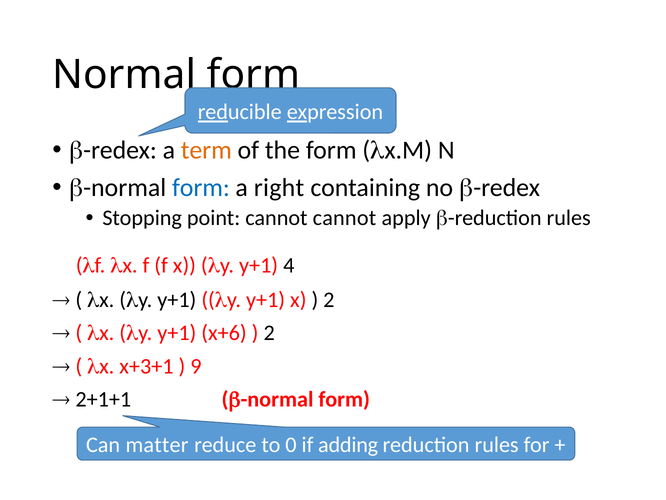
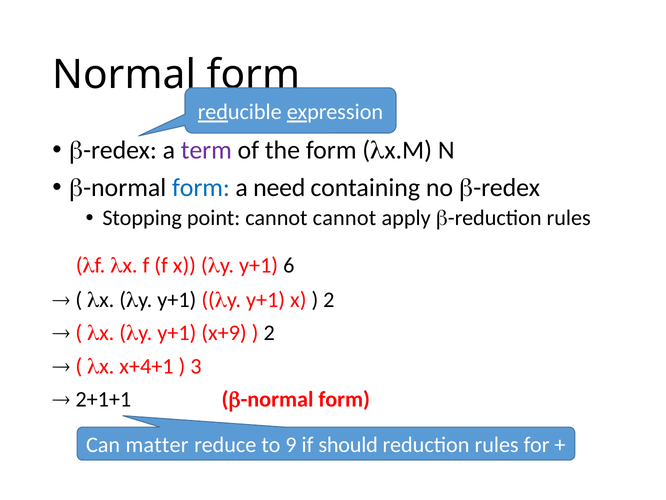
term colour: orange -> purple (206, 150)
right: right -> need (279, 187)
4: 4 -> 6 (289, 265)
x+6: x+6 -> x+9 (224, 333)
x+3+1: x+3+1 -> x+4+1 (146, 366)
9: 9 -> 3 (196, 366)
0: 0 -> 9 (291, 445)
adding: adding -> should (348, 445)
